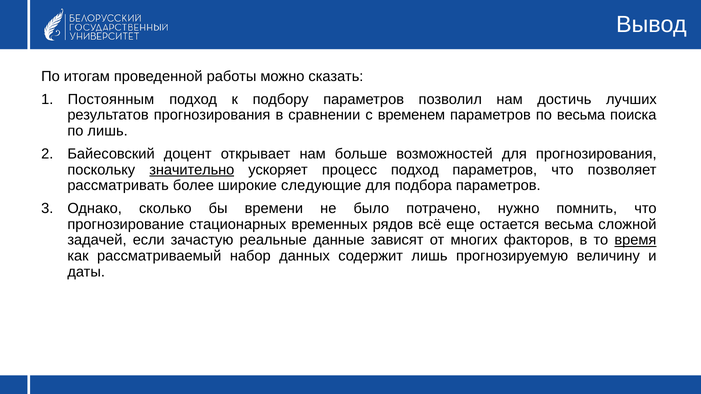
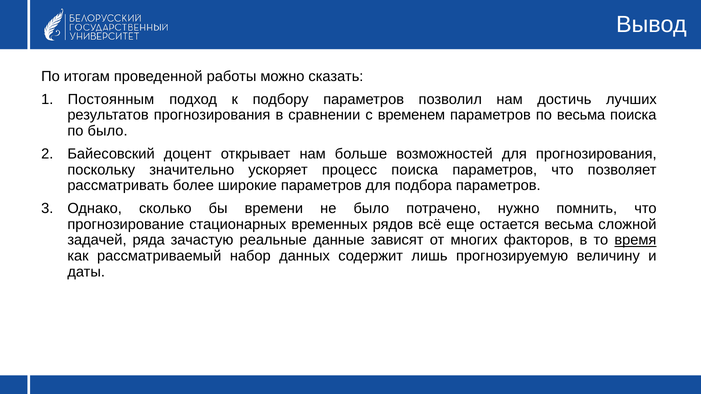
по лишь: лишь -> было (108, 131)
значительно underline: present -> none (192, 170)
процесс подход: подход -> поиска (415, 170)
широкие следующие: следующие -> параметров (321, 186)
если: если -> ряда (149, 240)
